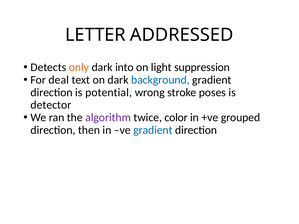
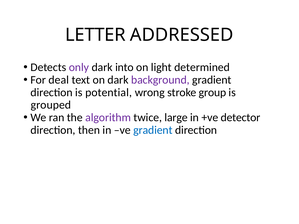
only colour: orange -> purple (79, 67)
suppression: suppression -> determined (202, 67)
background colour: blue -> purple (160, 80)
poses: poses -> group (212, 92)
detector: detector -> grouped (51, 105)
color: color -> large (176, 118)
grouped: grouped -> detector (241, 118)
